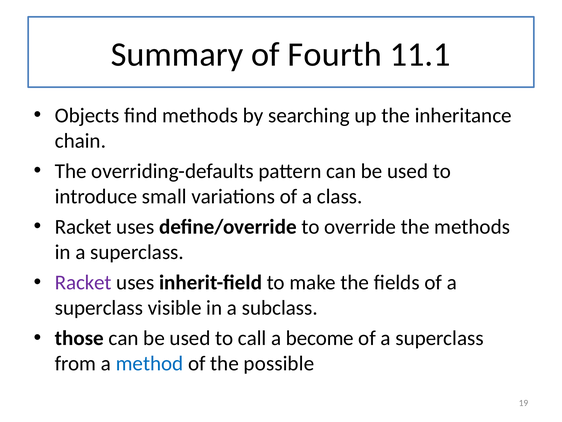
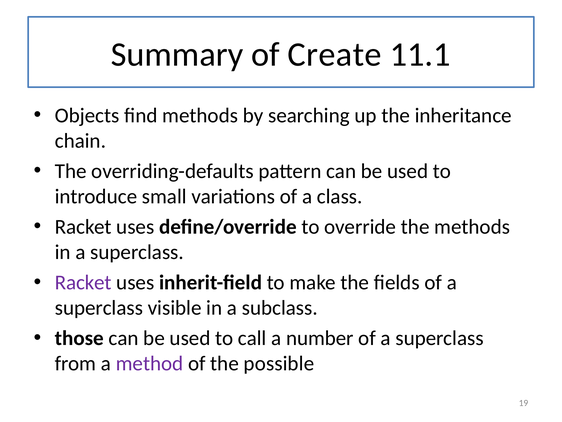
Fourth: Fourth -> Create (335, 54)
become: become -> number (320, 338)
method colour: blue -> purple (150, 363)
